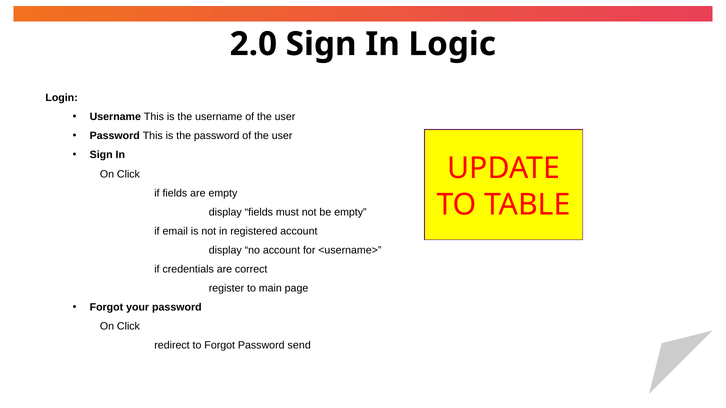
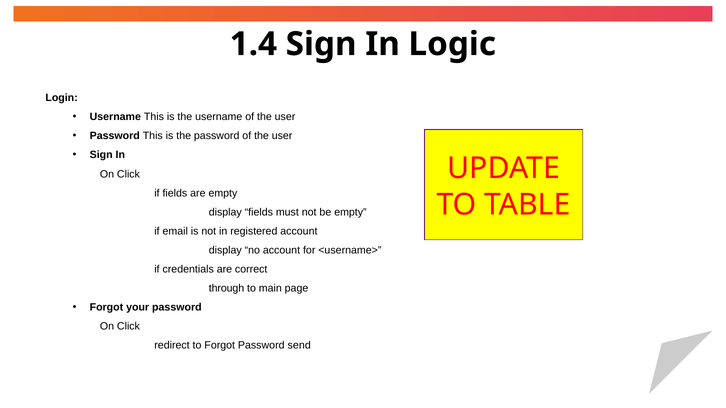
2.0: 2.0 -> 1.4 (253, 44)
register: register -> through (226, 289)
